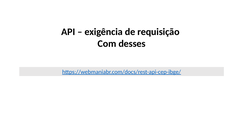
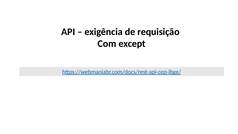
desses: desses -> except (132, 44)
